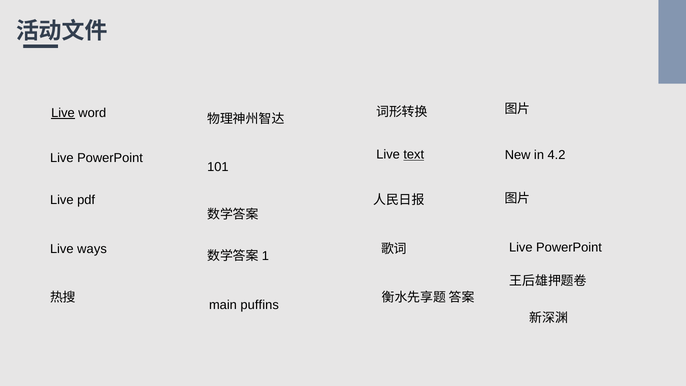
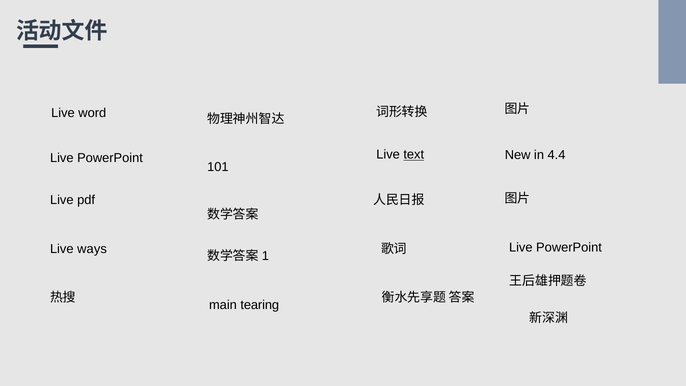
Live underline: present -> none (63, 113)
4.2: 4.2 -> 4.4 (557, 155)
puffins: puffins -> tearing (260, 305)
